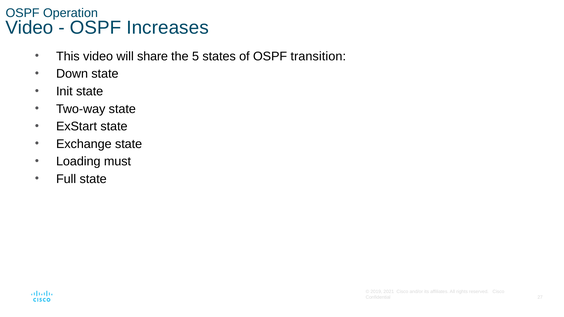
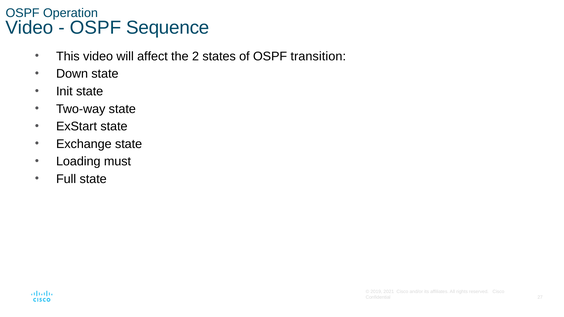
Increases: Increases -> Sequence (168, 28)
share: share -> affect (152, 56)
5: 5 -> 2 (195, 56)
